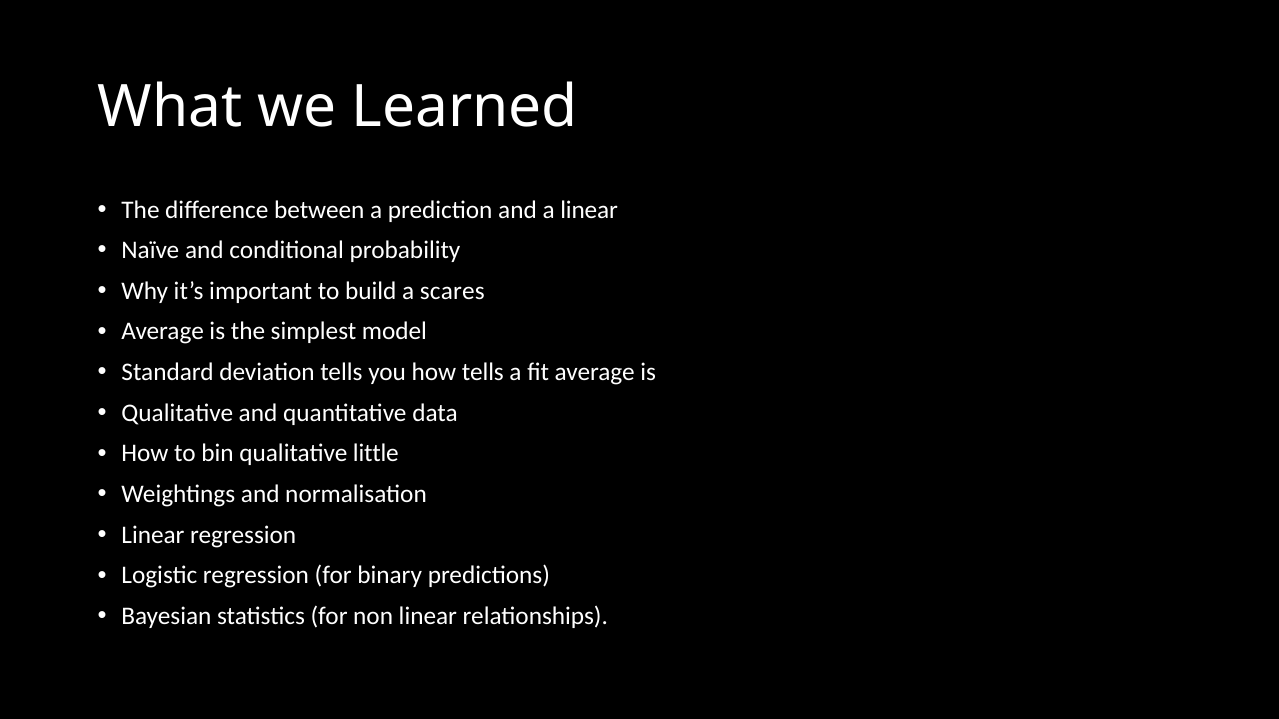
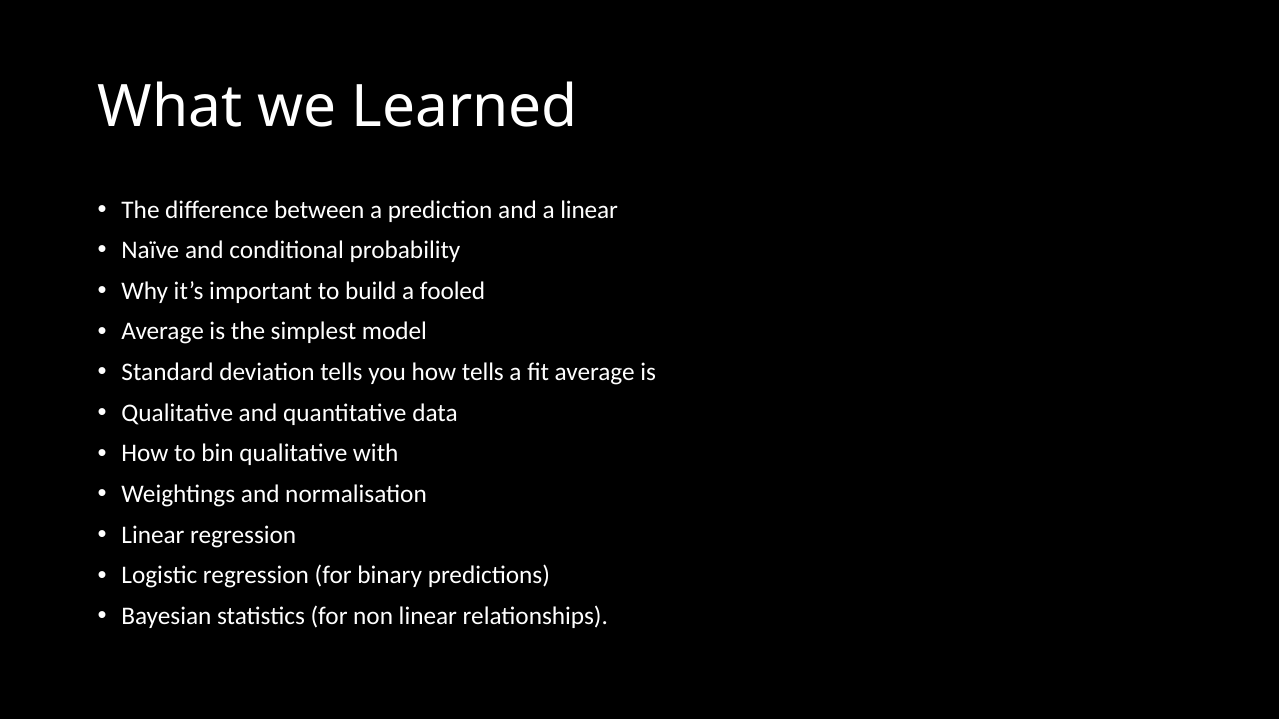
scares: scares -> fooled (453, 291)
little: little -> with (376, 454)
